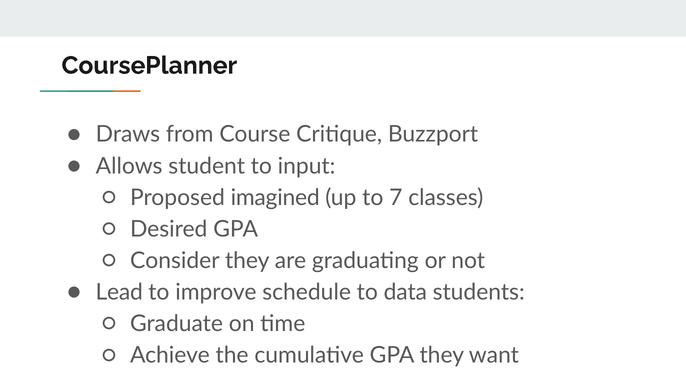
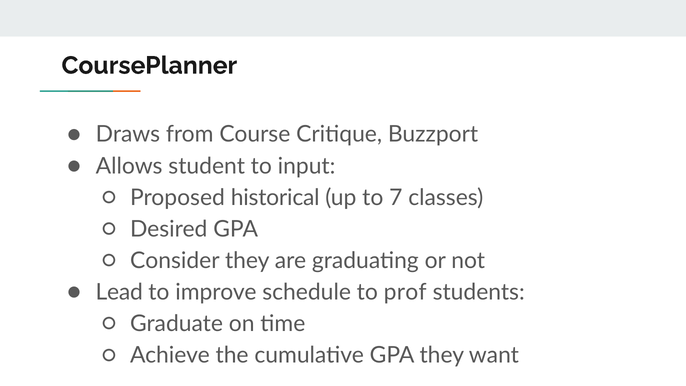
imagined: imagined -> historical (275, 197)
data: data -> prof (405, 292)
